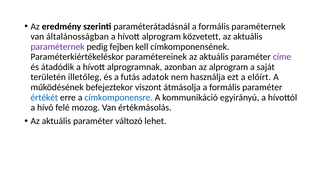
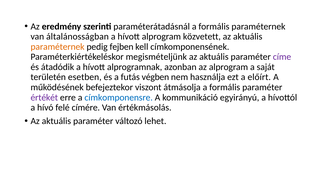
paraméternek colour: purple -> orange (58, 47)
paramétereinek: paramétereinek -> megismételjünk (156, 57)
illetőleg: illetőleg -> esetben (85, 77)
adatok: adatok -> végben (155, 77)
értékét colour: blue -> purple (44, 97)
mozog: mozog -> címére (86, 108)
